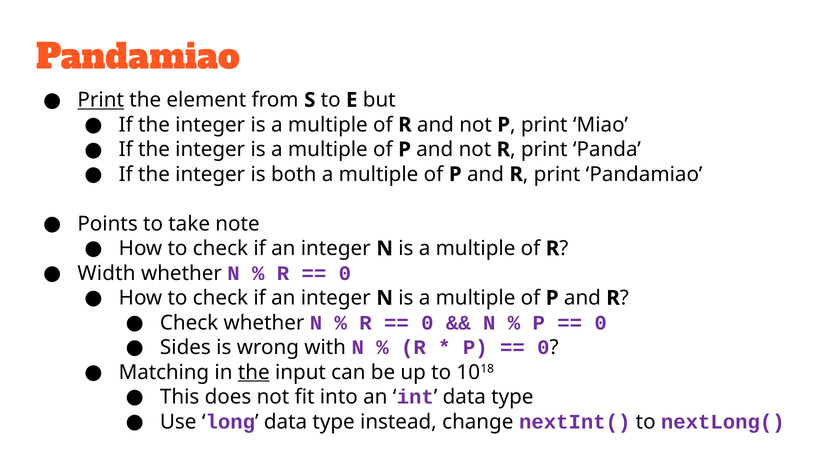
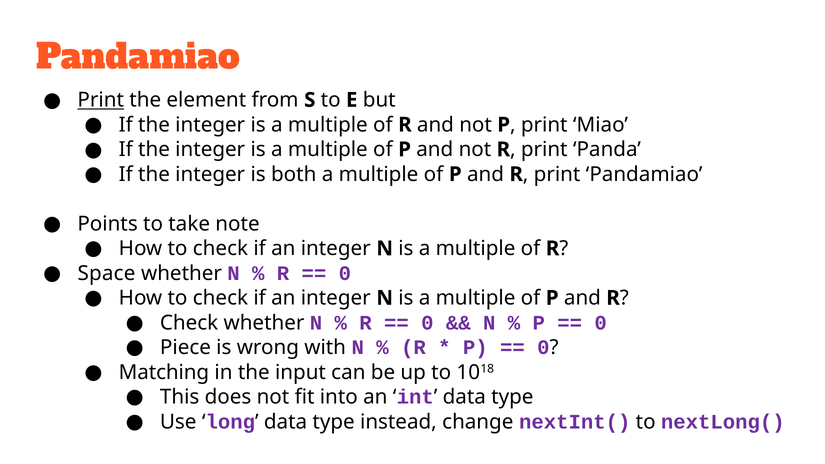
Width: Width -> Space (107, 273)
Sides: Sides -> Piece (185, 348)
the underline: present -> none (254, 372)
